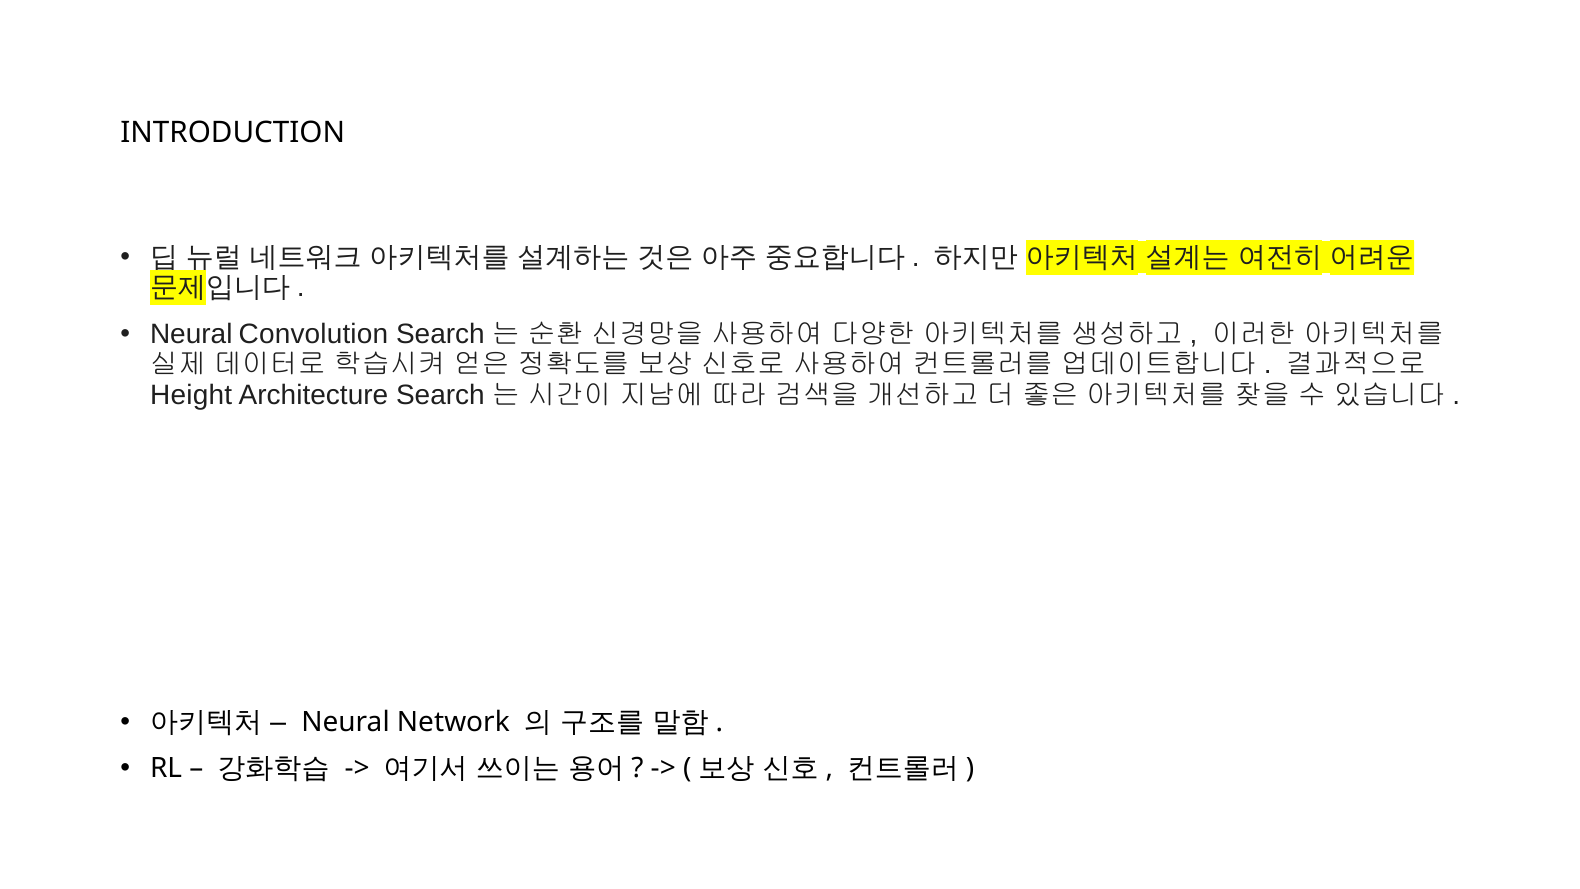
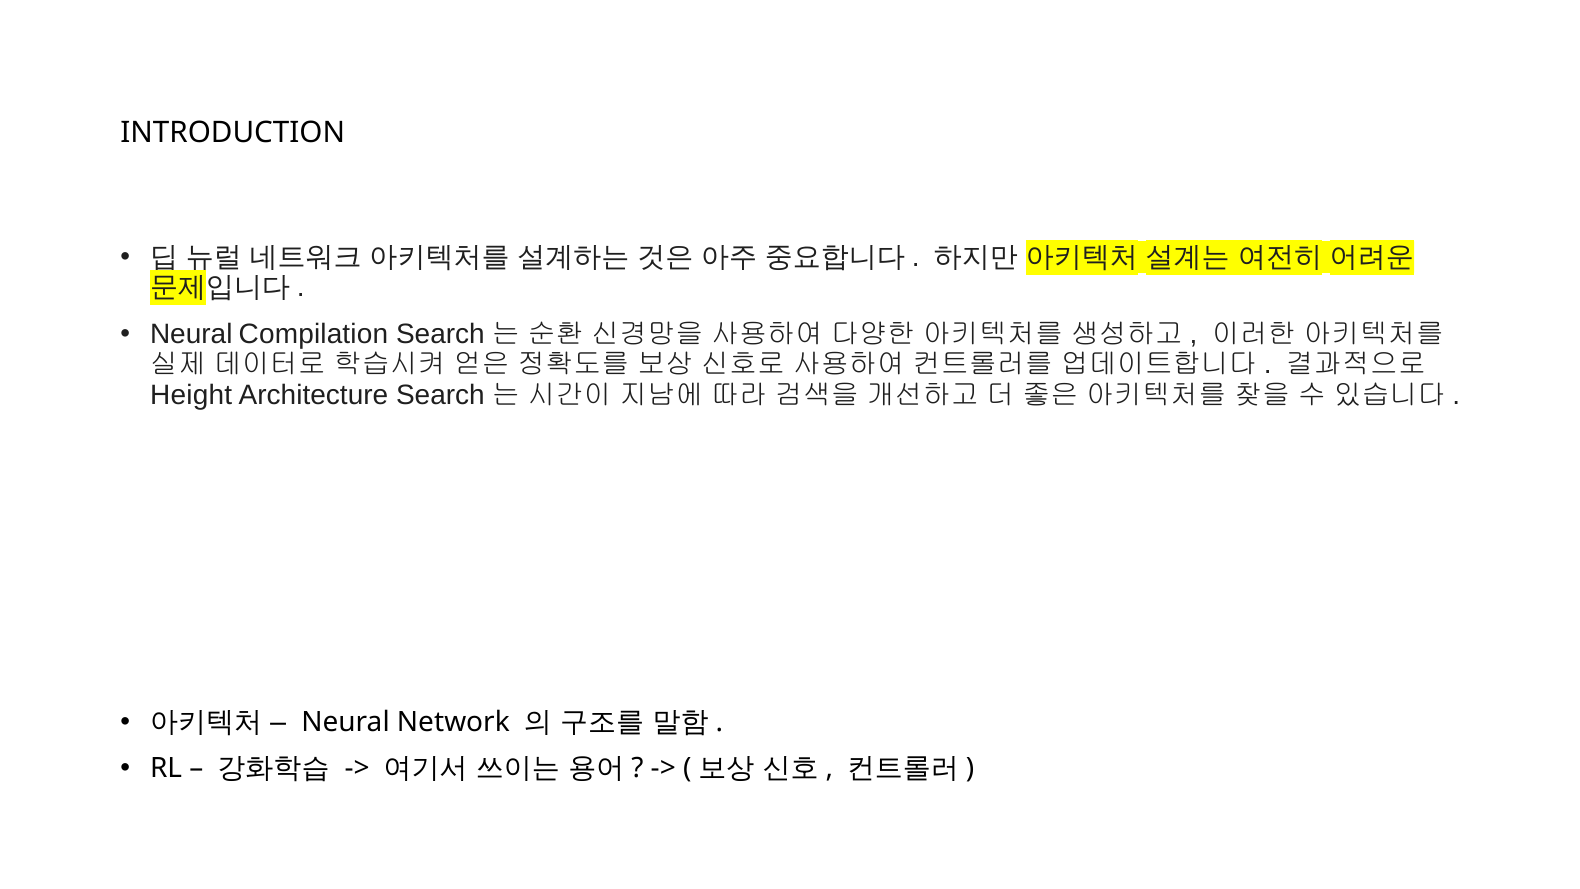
Convolution: Convolution -> Compilation (313, 334)
